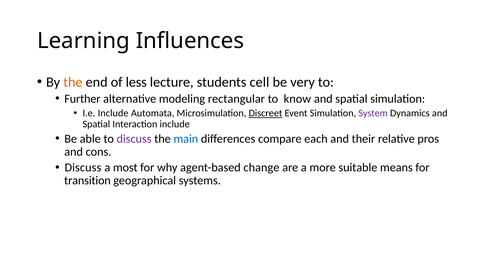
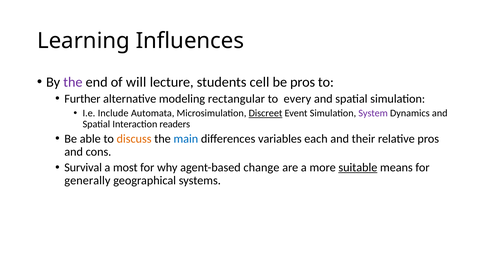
the colour: orange -> purple (73, 82)
less: less -> will (136, 82)
be very: very -> pros (303, 82)
know: know -> every (297, 99)
Interaction include: include -> readers (175, 124)
discuss colour: purple -> orange (134, 139)
compare: compare -> variables (280, 139)
Discuss: Discuss -> Survival (83, 168)
suitable underline: none -> present (358, 168)
transition: transition -> generally (87, 181)
